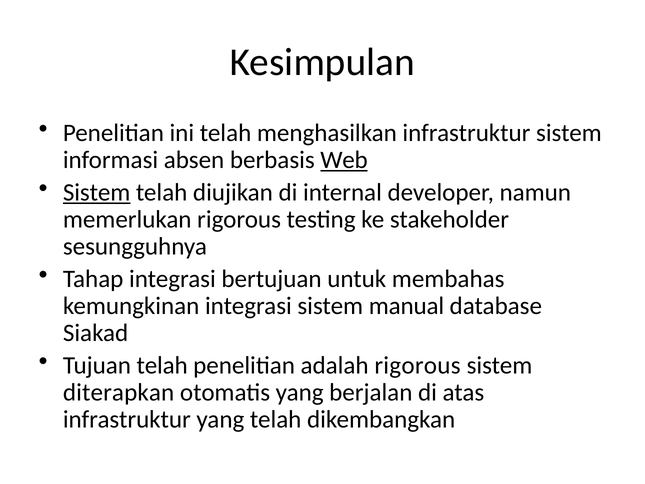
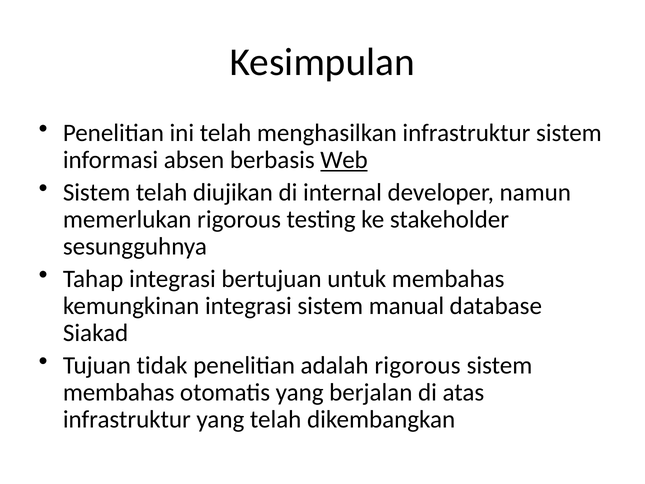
Sistem underline: present -> none (97, 192)
Tujuan telah: telah -> tidak (162, 365)
diterapkan: diterapkan -> membahas (119, 392)
